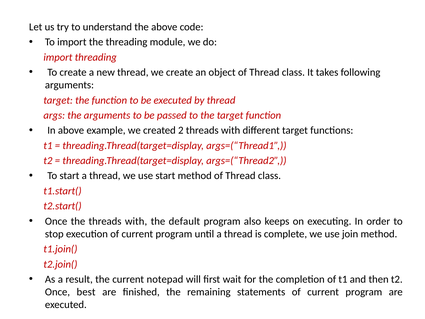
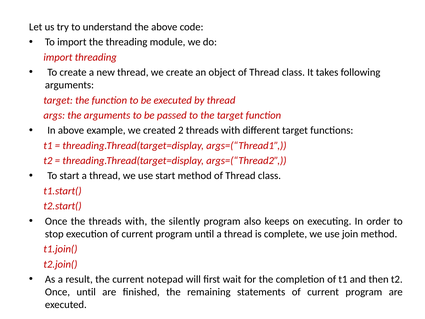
default: default -> silently (184, 221)
Once best: best -> until (86, 292)
